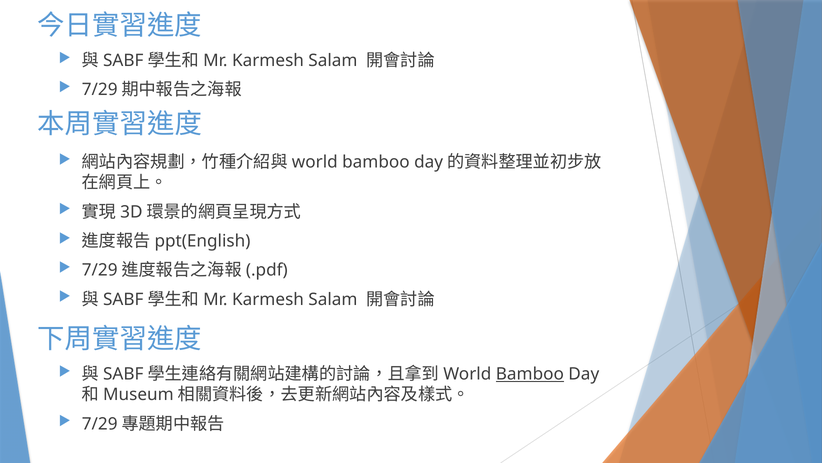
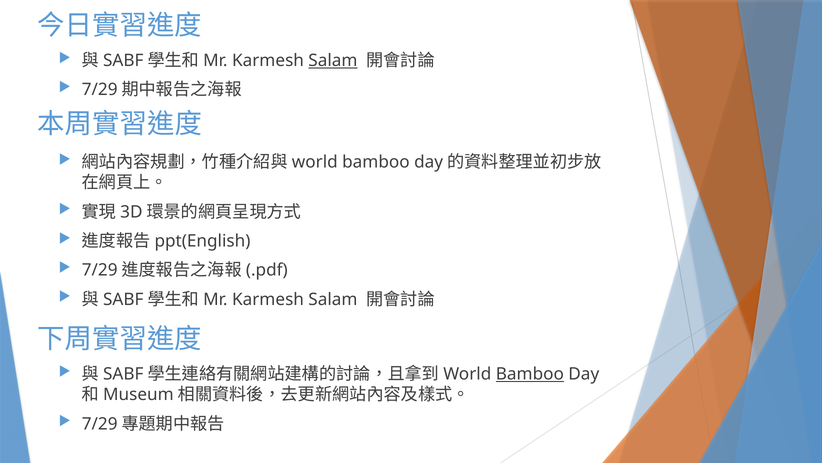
Salam underline: none -> present (333, 60)
